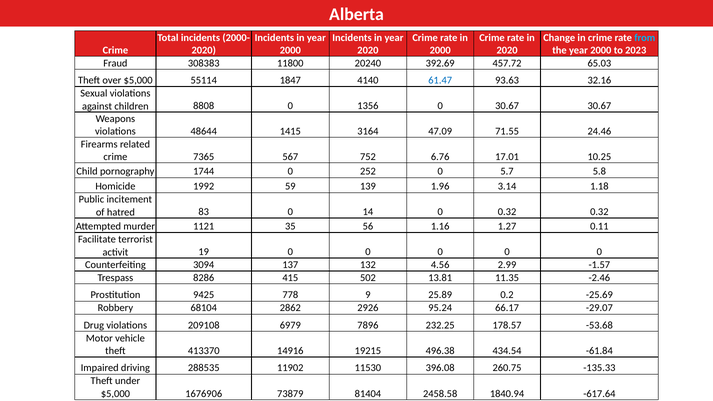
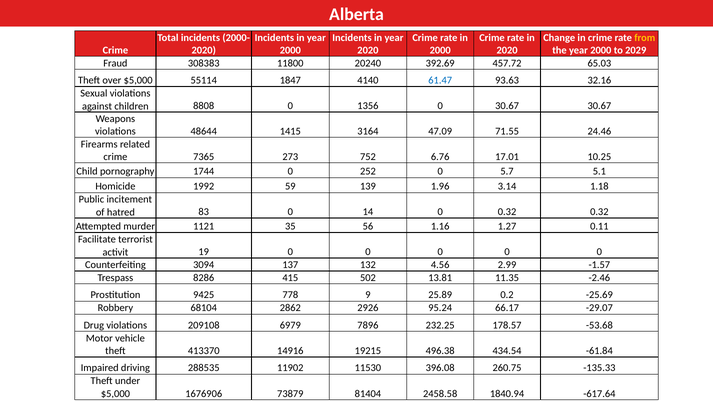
from colour: light blue -> yellow (645, 38)
2023: 2023 -> 2029 (636, 50)
567: 567 -> 273 (290, 157)
5.8: 5.8 -> 5.1 (599, 172)
